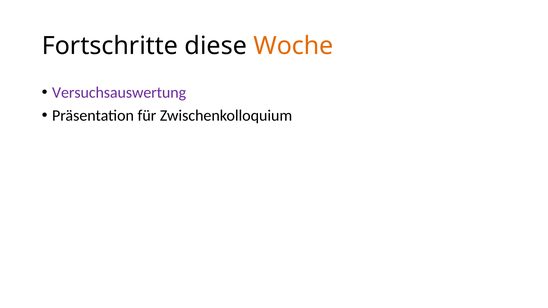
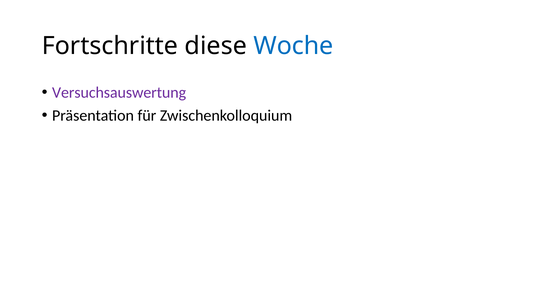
Woche colour: orange -> blue (293, 46)
